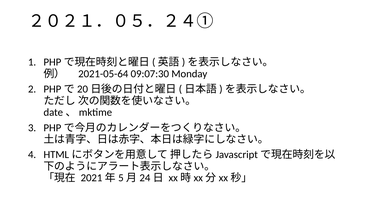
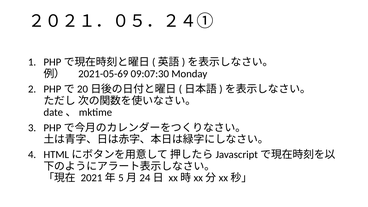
2021-05-64: 2021-05-64 -> 2021-05-69 (103, 74)
